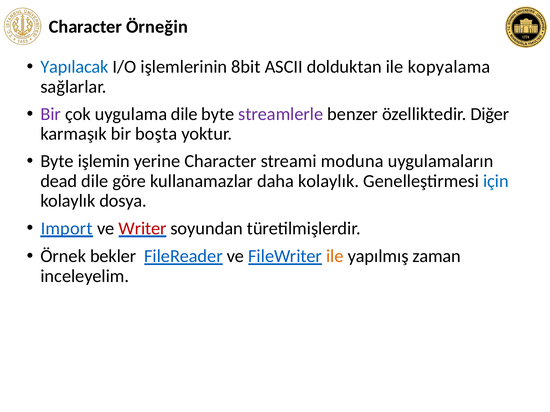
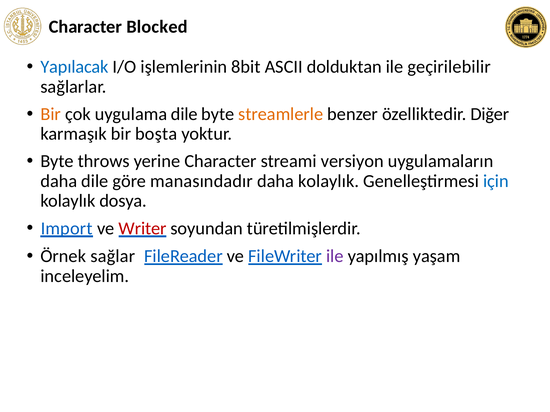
Örneğin: Örneğin -> Blocked (157, 27)
kopyalama: kopyalama -> geçirilebilir (449, 67)
Bir colour: purple -> orange (51, 114)
streamlerle colour: purple -> orange (281, 114)
işlemin: işlemin -> throws (104, 161)
moduna: moduna -> versiyon (352, 161)
dead: dead -> daha (59, 181)
kullanamazlar: kullanamazlar -> manasındadır (201, 181)
bekler: bekler -> sağlar (113, 256)
ile colour: orange -> purple (335, 256)
zaman: zaman -> yaşam (437, 256)
